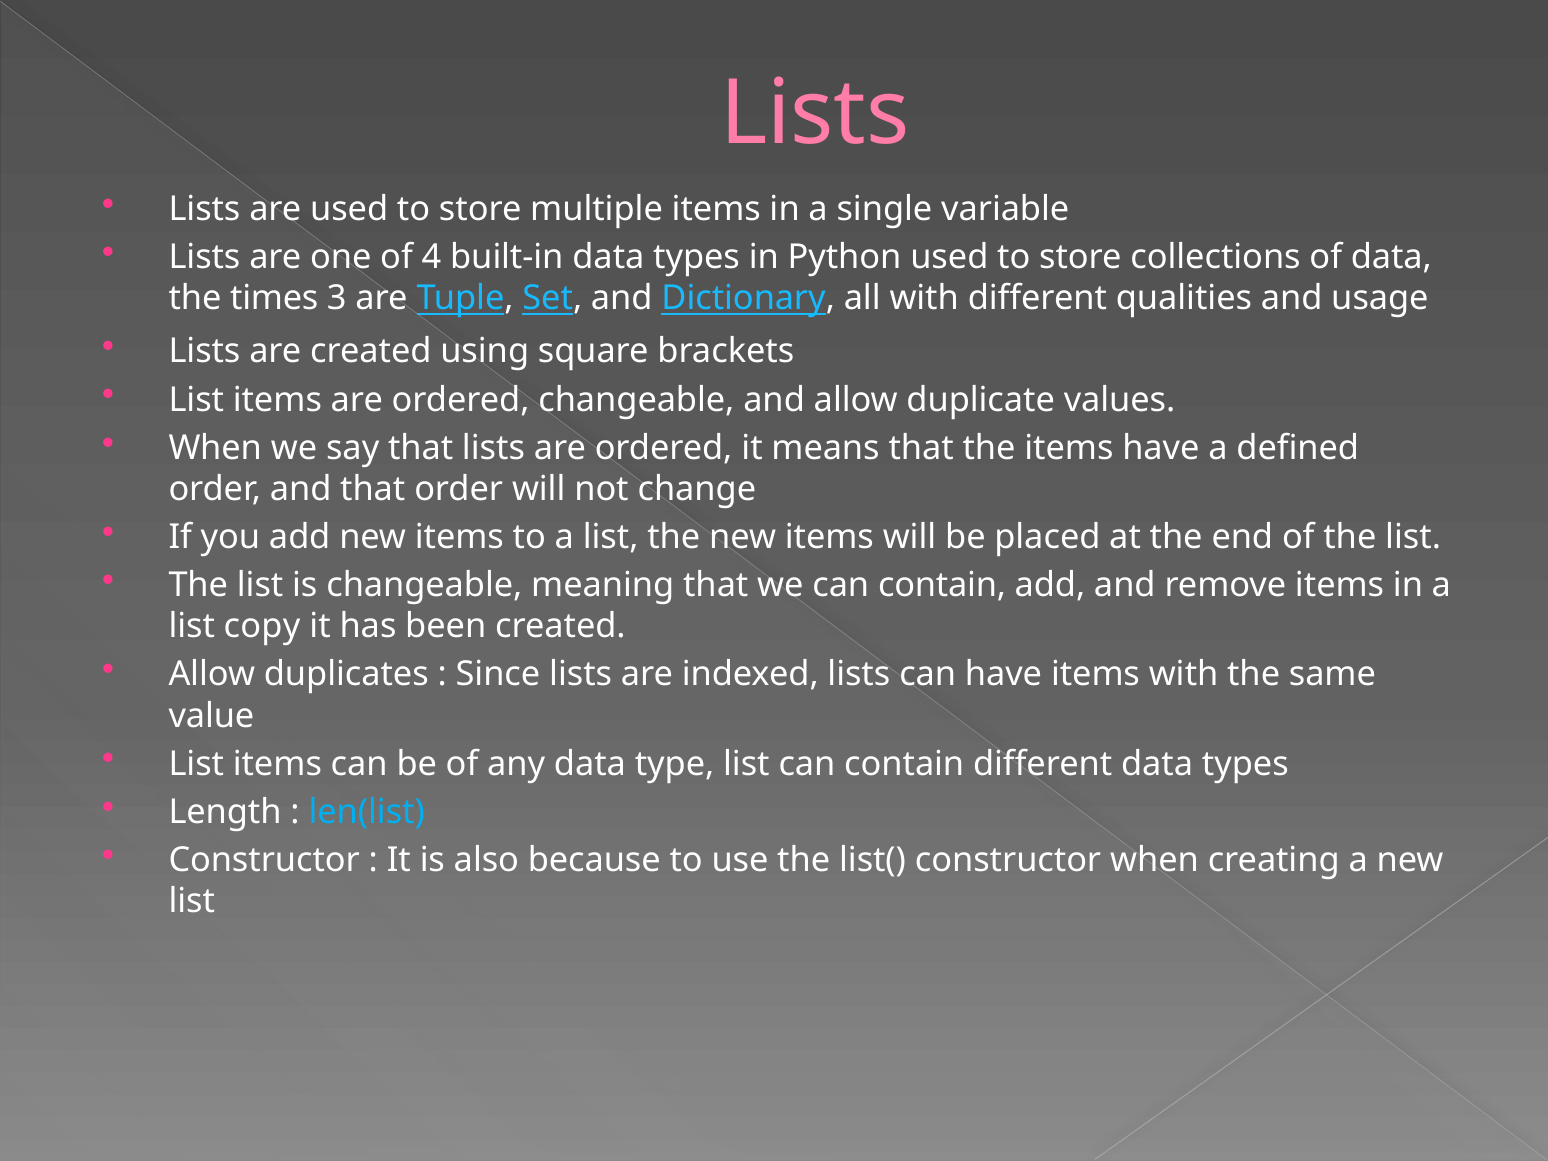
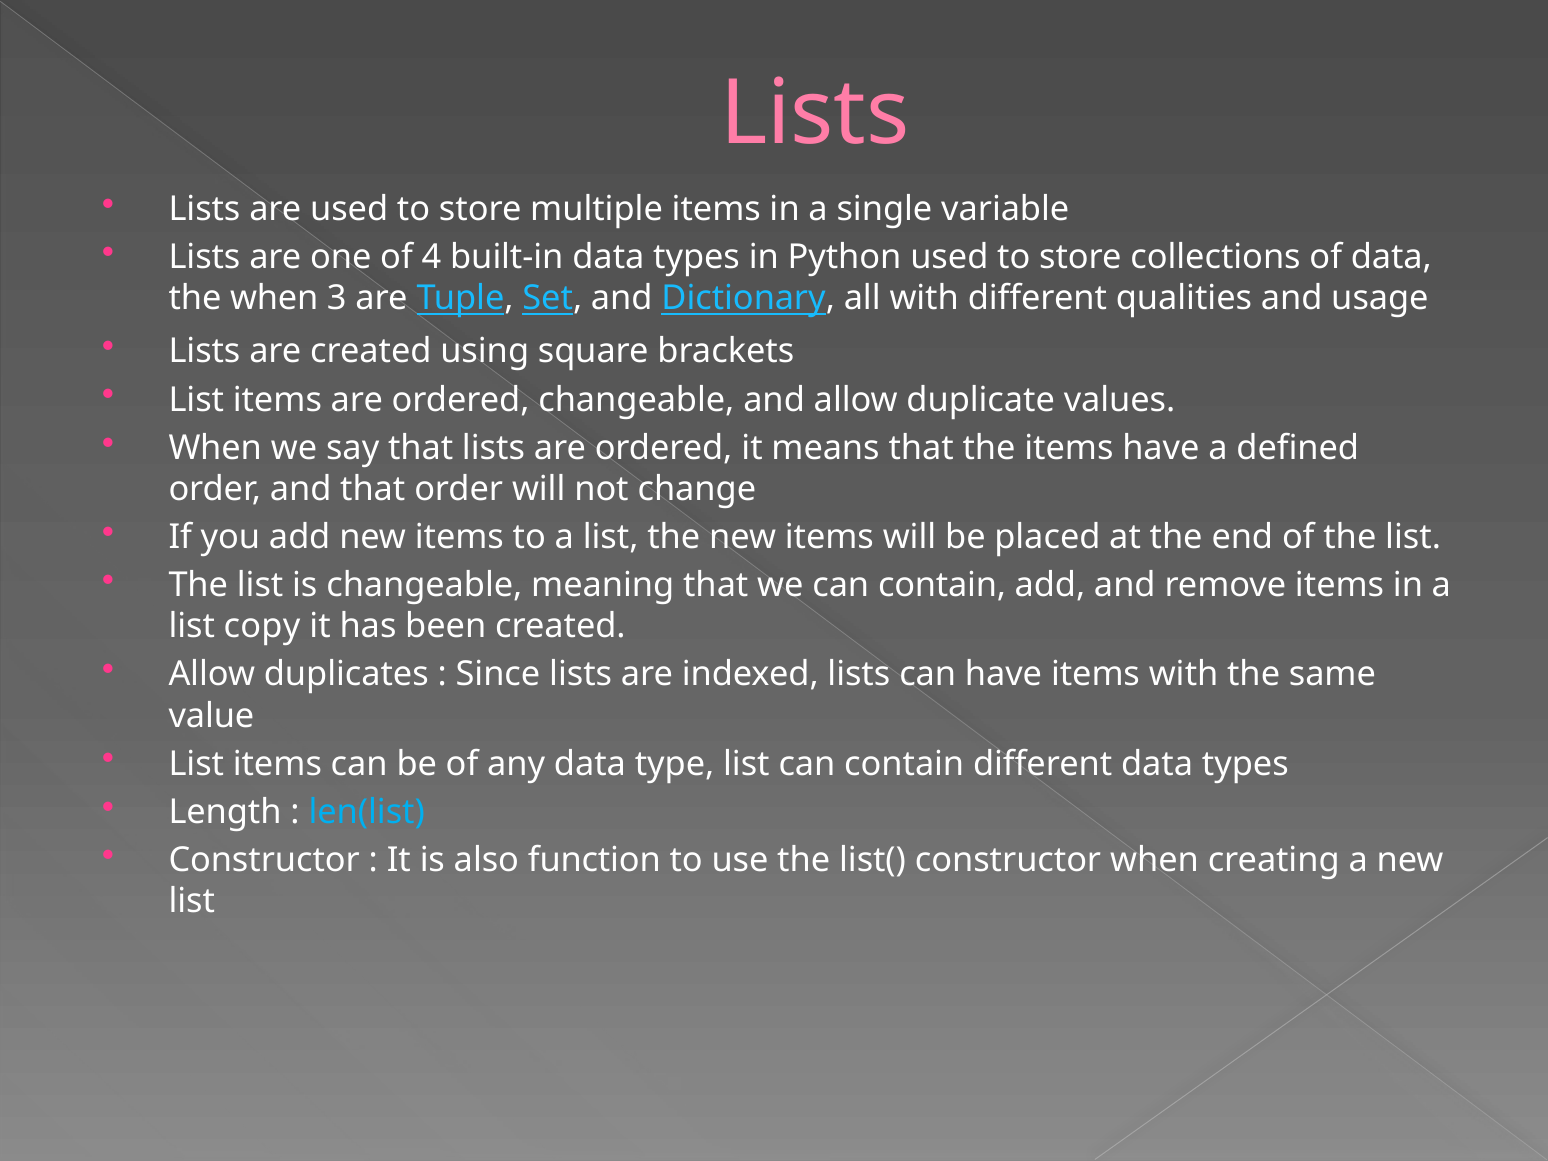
the times: times -> when (274, 298)
because: because -> function (594, 860)
